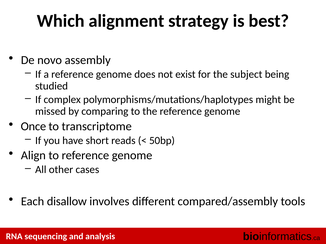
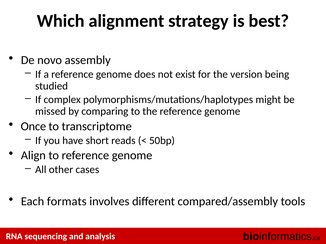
subject: subject -> version (246, 74)
disallow: disallow -> formats (67, 202)
